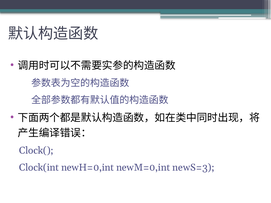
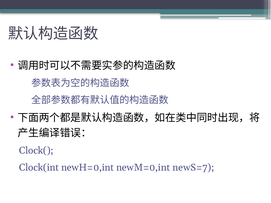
newS=3: newS=3 -> newS=7 (193, 168)
